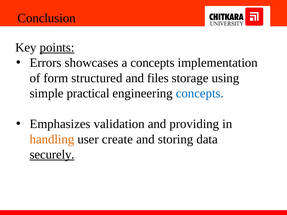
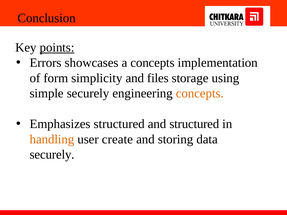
structured: structured -> simplicity (97, 78)
simple practical: practical -> securely (88, 93)
concepts colour: blue -> orange (200, 93)
Emphasizes validation: validation -> structured (119, 124)
and providing: providing -> structured (194, 124)
securely underline: present -> none (52, 155)
